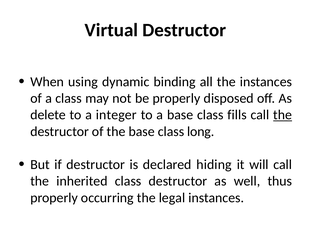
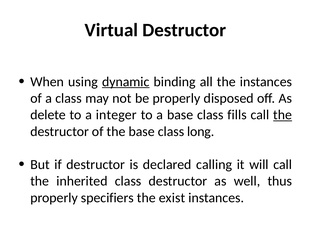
dynamic underline: none -> present (126, 82)
hiding: hiding -> calling (214, 165)
occurring: occurring -> specifiers (107, 198)
legal: legal -> exist (172, 198)
